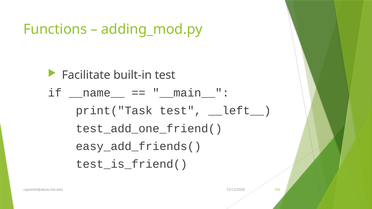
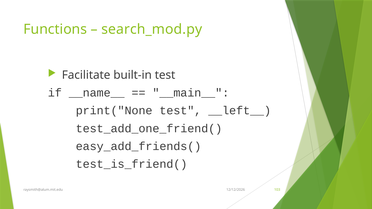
adding_mod.py: adding_mod.py -> search_mod.py (152, 29)
print("Task: print("Task -> print("None (114, 111)
